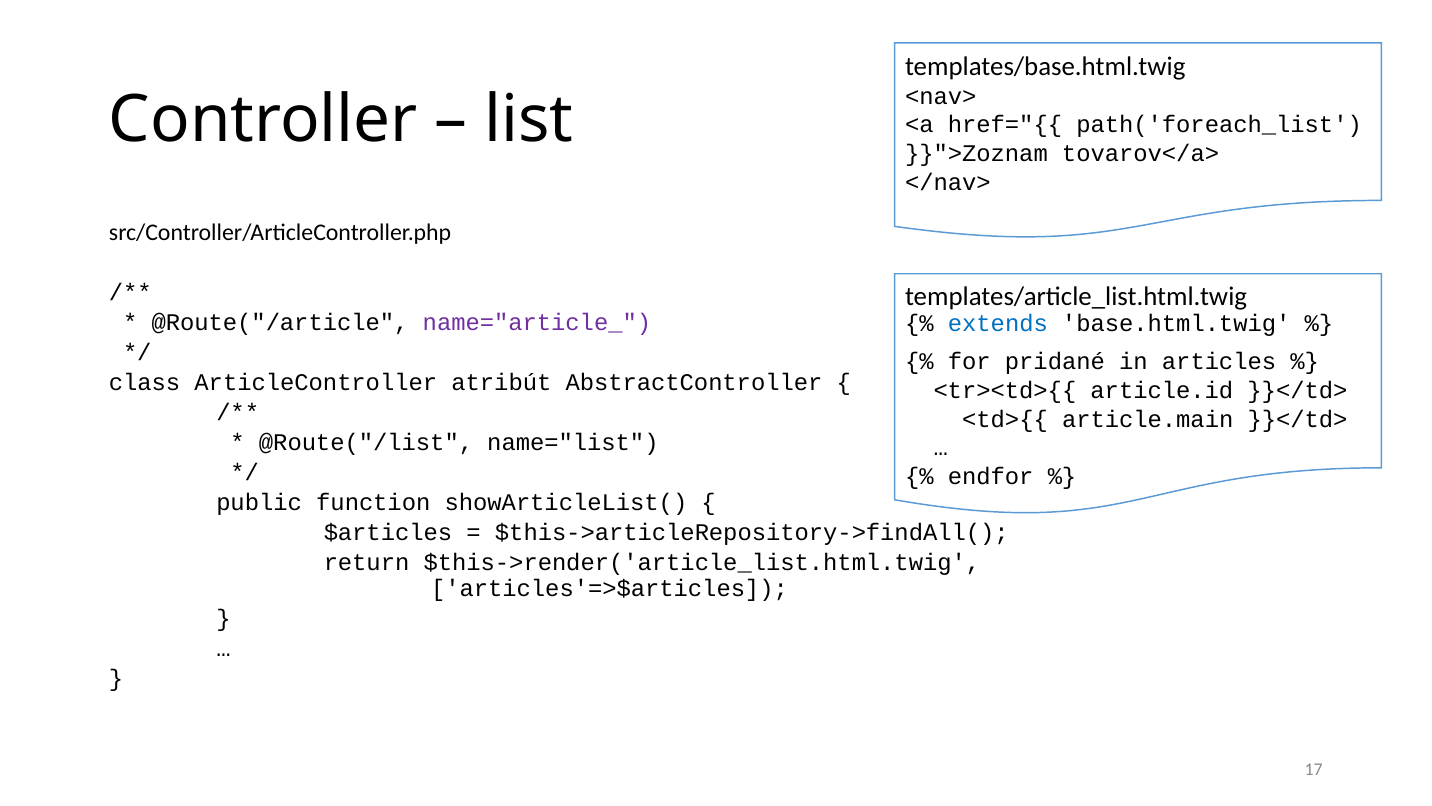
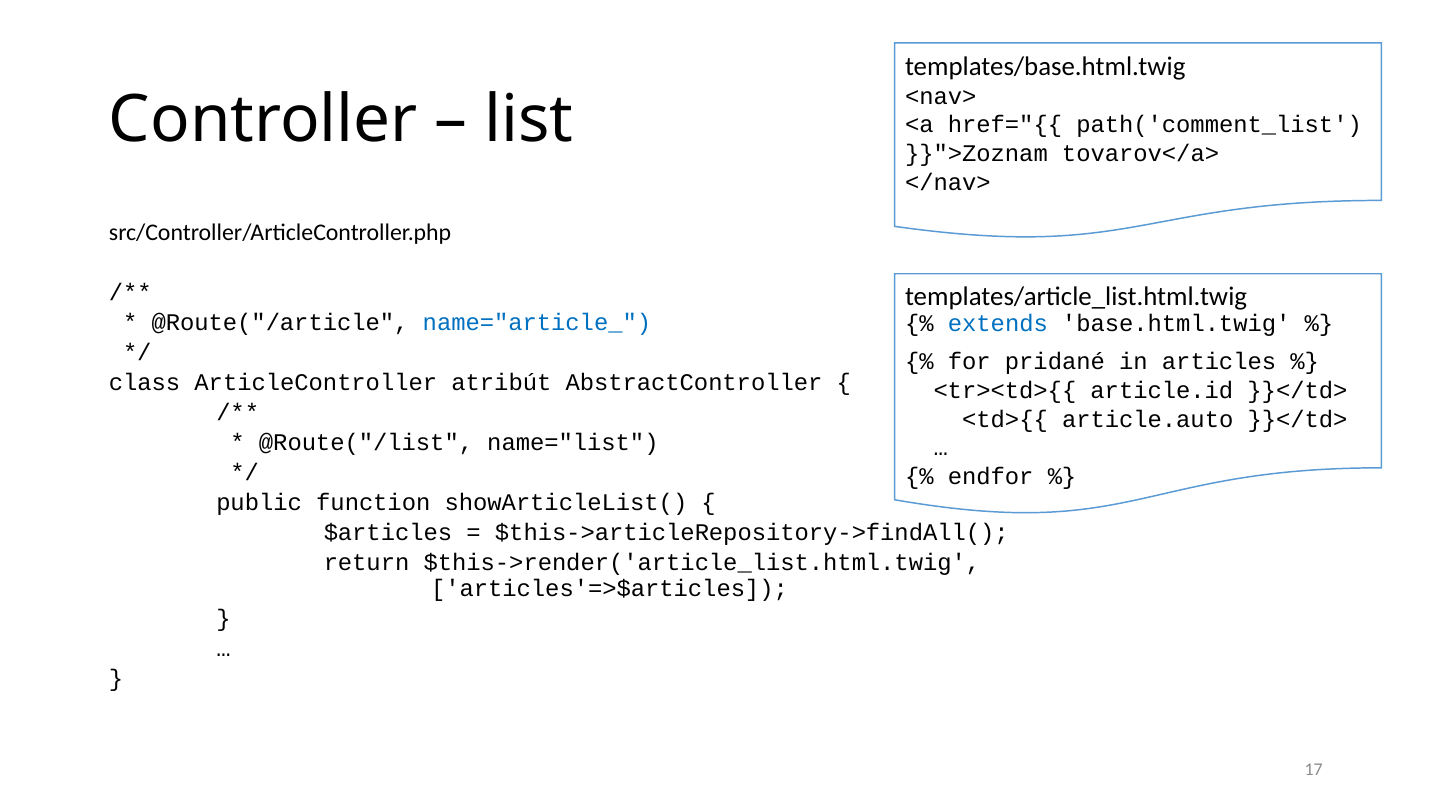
path('foreach_list: path('foreach_list -> path('comment_list (1219, 125)
name="article_ colour: purple -> blue (537, 322)
article.main: article.main -> article.auto (1148, 419)
